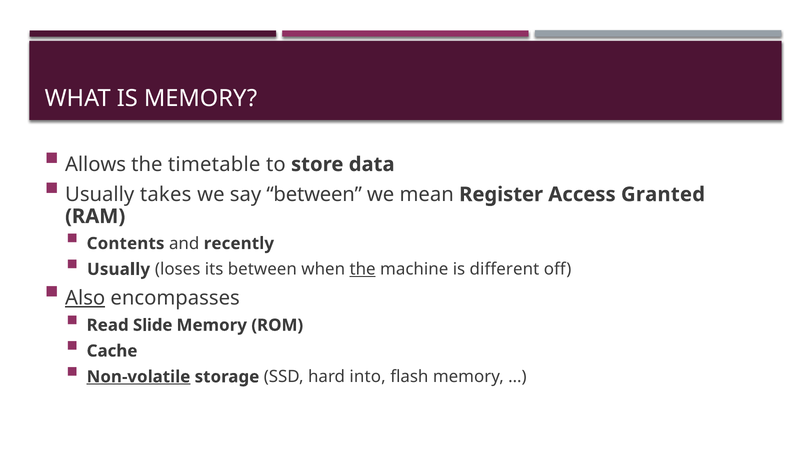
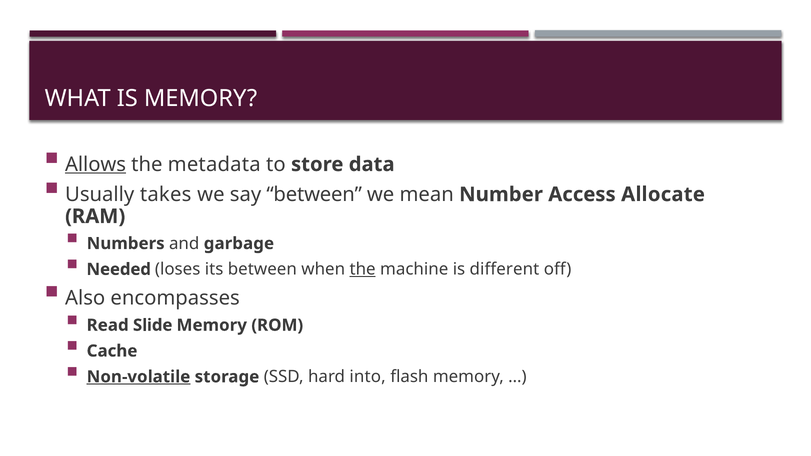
Allows underline: none -> present (96, 164)
timetable: timetable -> metadata (214, 164)
Register: Register -> Number (501, 195)
Granted: Granted -> Allocate (663, 195)
Contents: Contents -> Numbers (126, 244)
recently: recently -> garbage (239, 244)
Usually: Usually -> Needed (119, 269)
Also underline: present -> none (85, 298)
